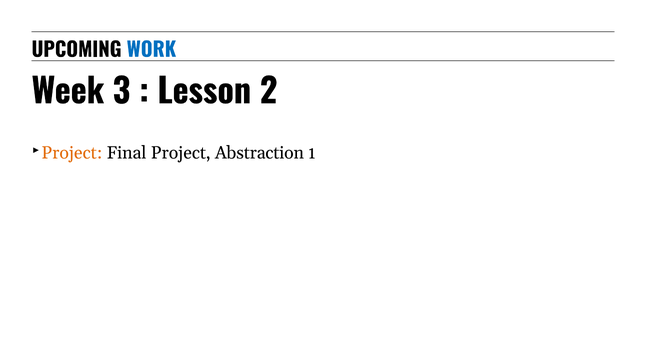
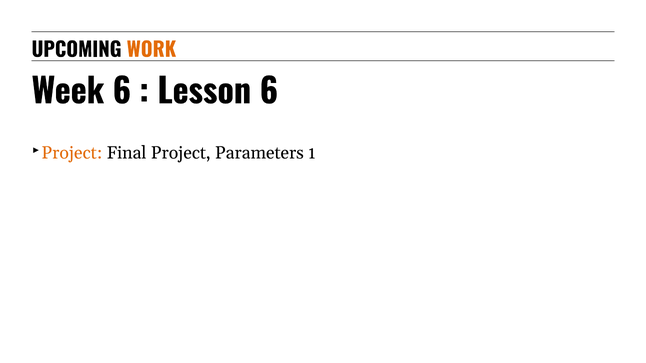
WORK colour: blue -> orange (151, 50)
Week 3: 3 -> 6 (122, 92)
Lesson 2: 2 -> 6 (269, 92)
Abstraction: Abstraction -> Parameters (259, 153)
